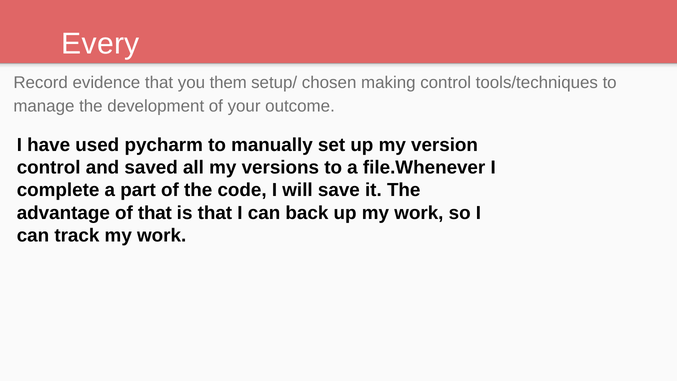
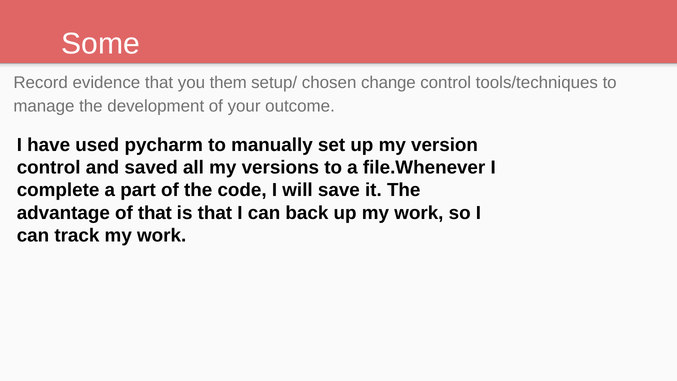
Every: Every -> Some (101, 44)
making: making -> change (388, 83)
